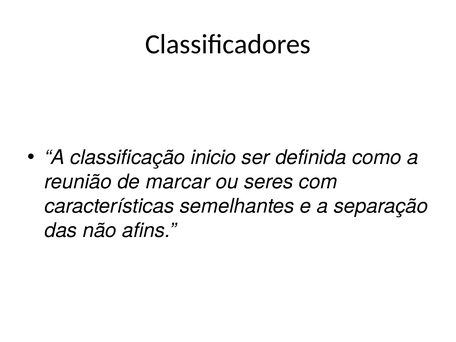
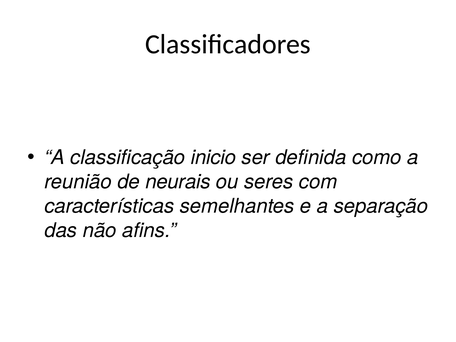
marcar: marcar -> neurais (178, 182)
